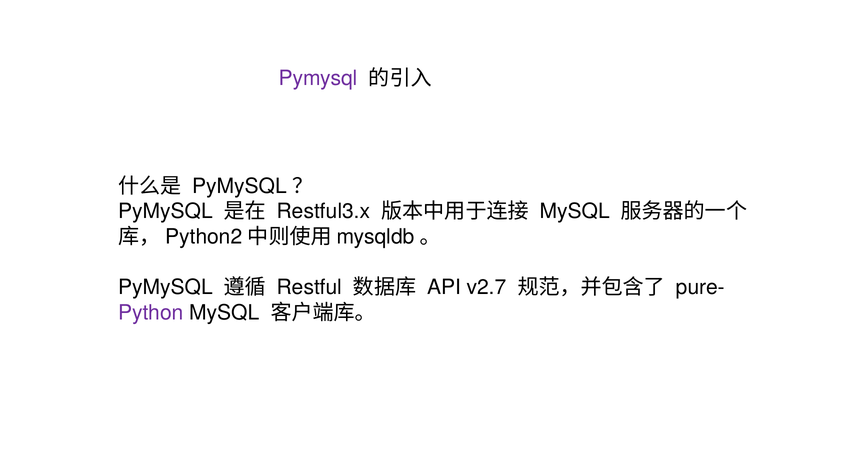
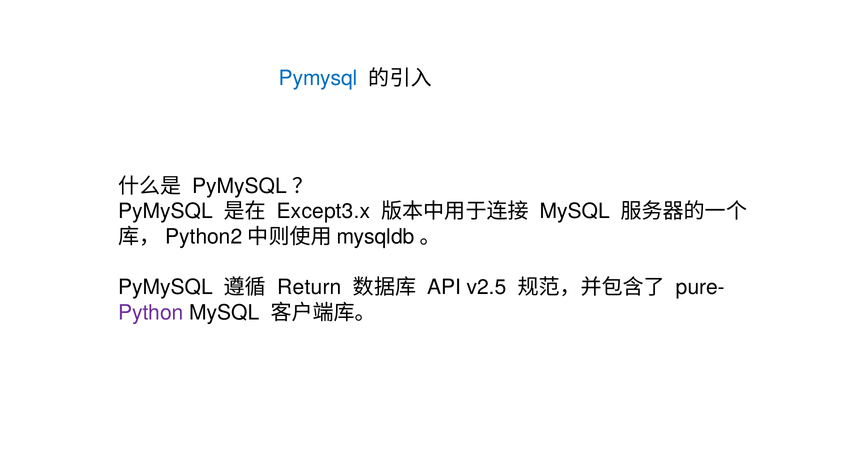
Pymysql colour: purple -> blue (318, 78)
Restful3.x: Restful3.x -> Except3.x (323, 212)
Restful: Restful -> Return (309, 287)
v2.7: v2.7 -> v2.5 (487, 287)
